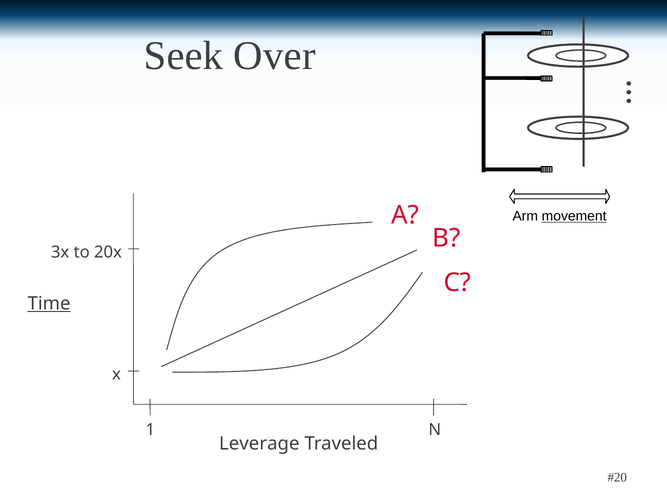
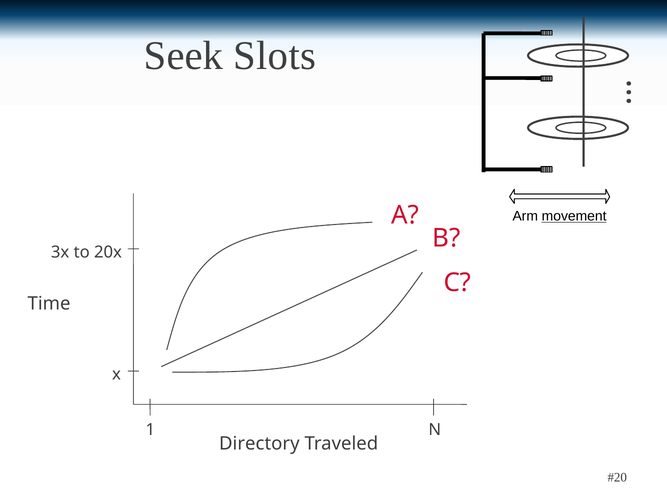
Over: Over -> Slots (275, 56)
Time underline: present -> none (49, 304)
Leverage: Leverage -> Directory (259, 444)
